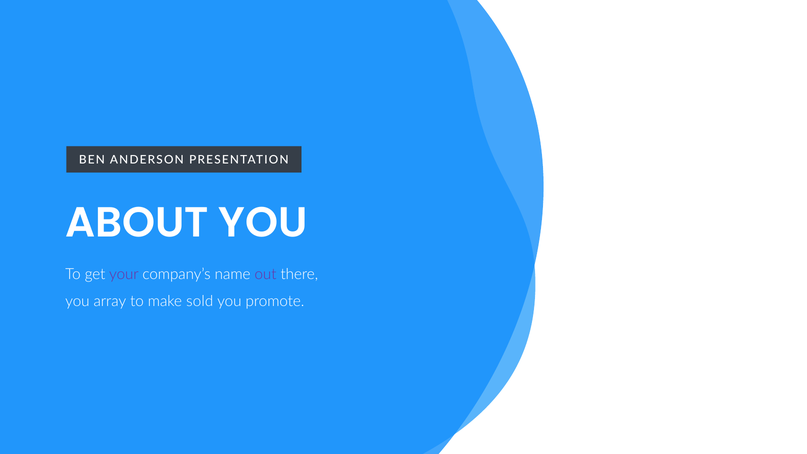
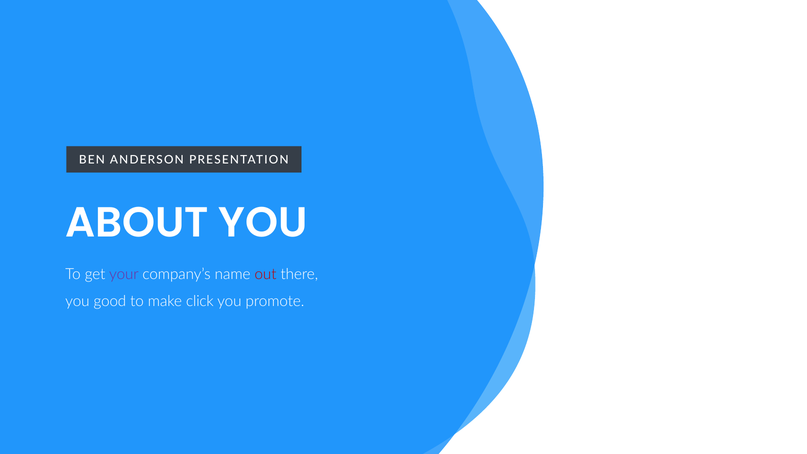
out colour: purple -> red (265, 274)
array: array -> good (110, 301)
sold: sold -> click (200, 301)
